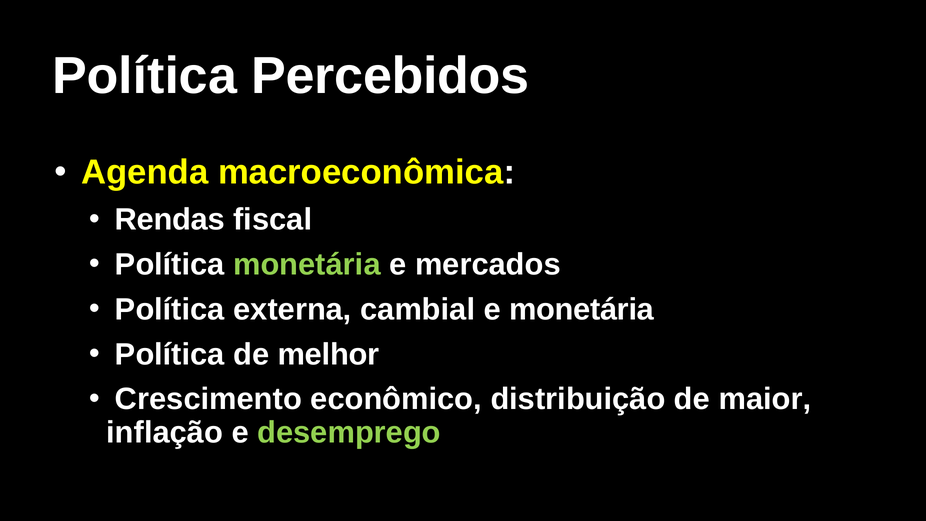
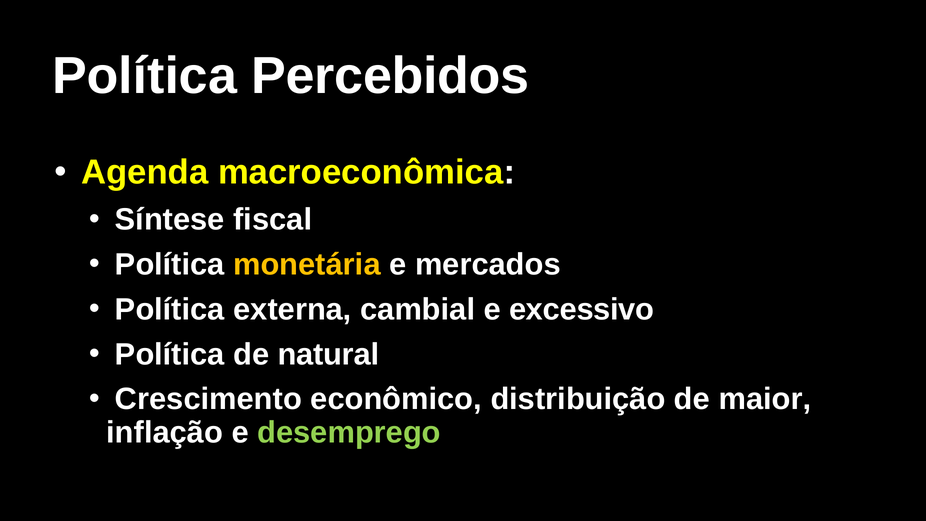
Rendas: Rendas -> Síntese (170, 219)
monetária colour: light green -> yellow (307, 264)
e monetária: monetária -> excessivo (582, 309)
melhor: melhor -> natural (329, 354)
